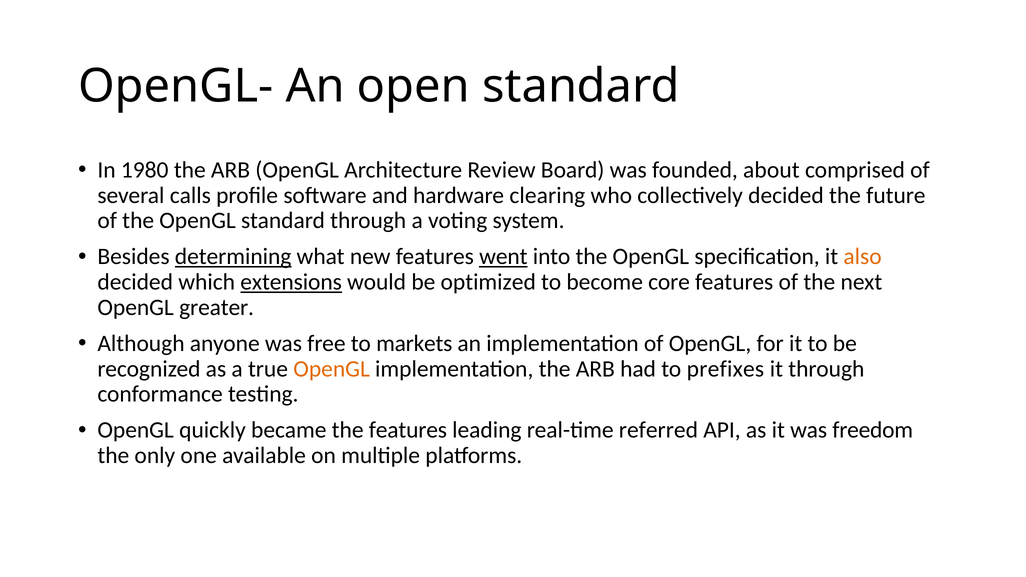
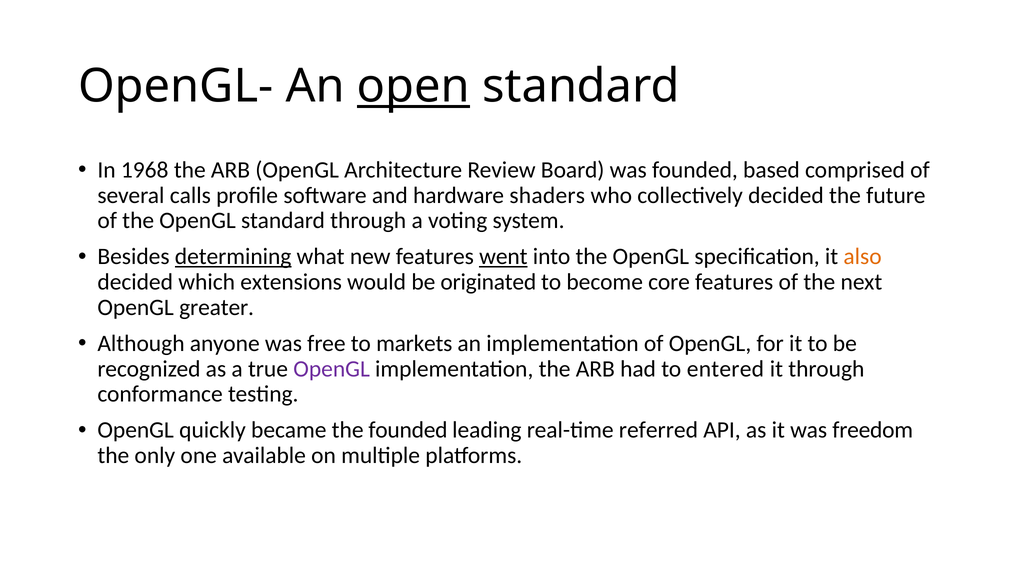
open underline: none -> present (413, 86)
1980: 1980 -> 1968 (145, 170)
about: about -> based (771, 170)
clearing: clearing -> shaders (547, 195)
extensions underline: present -> none (291, 282)
optimized: optimized -> originated (488, 282)
OpenGL colour: orange -> purple (332, 369)
prefixes: prefixes -> entered (725, 369)
the features: features -> founded (408, 430)
